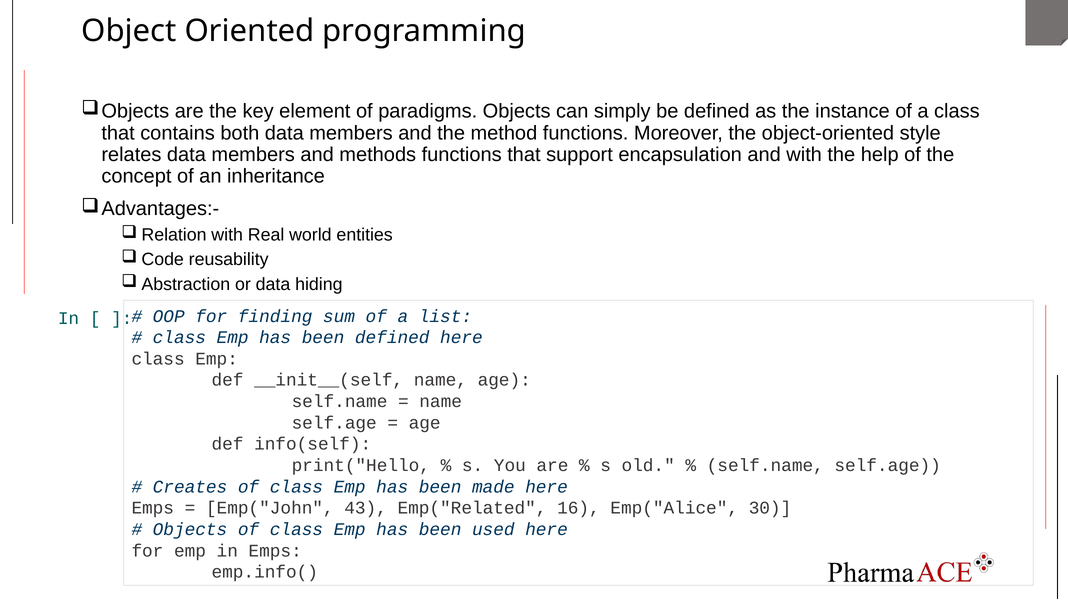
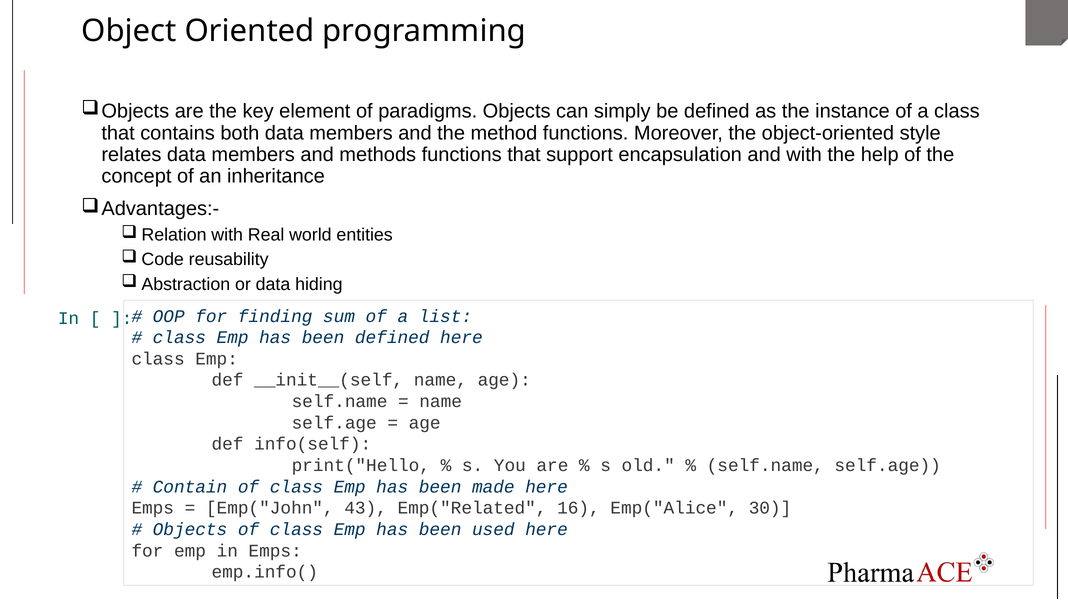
Creates: Creates -> Contain (190, 487)
